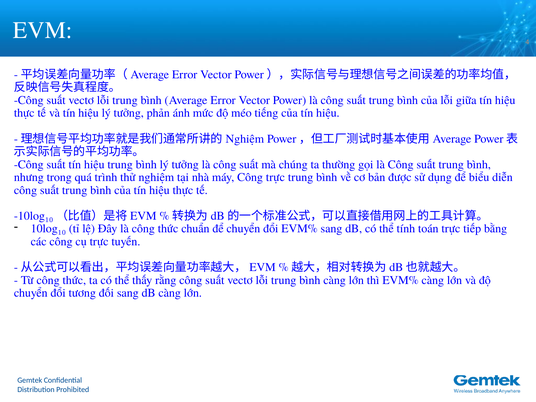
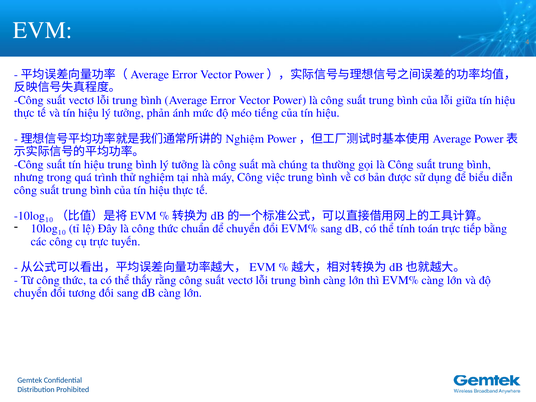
Công trực: trực -> việc (276, 177)
